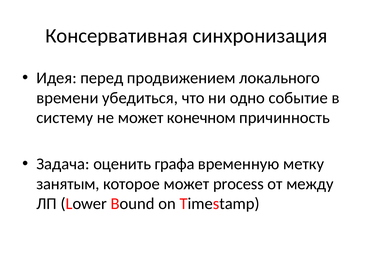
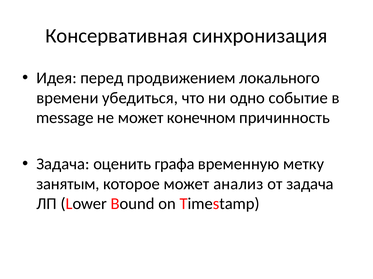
систему: систему -> message (65, 118)
process: process -> анализ (238, 184)
от между: между -> задача (310, 184)
